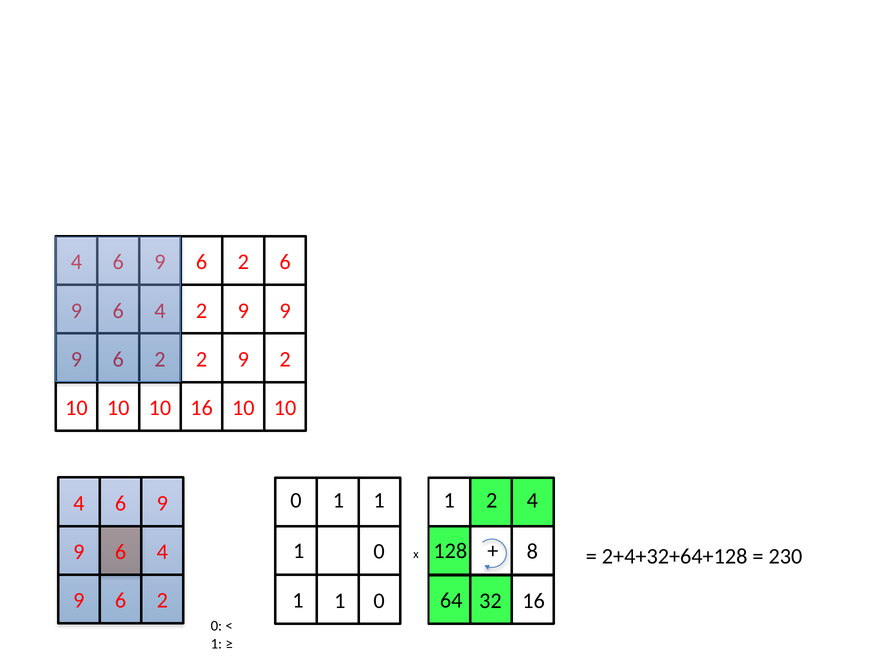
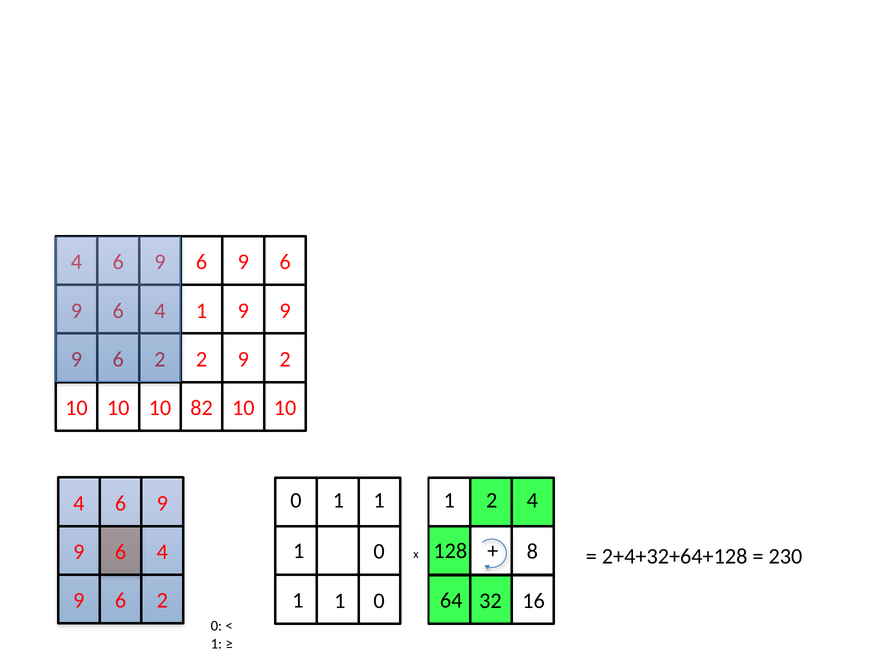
2: 2 -> 9 (243, 262)
2: 2 -> 1 (202, 311)
10 16: 16 -> 82 (202, 408)
